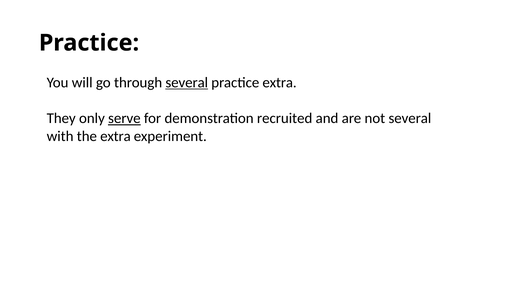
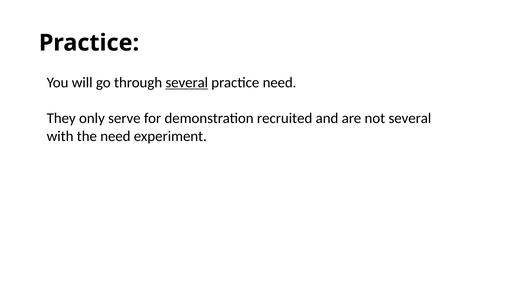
practice extra: extra -> need (280, 83)
serve underline: present -> none (124, 118)
the extra: extra -> need (115, 136)
